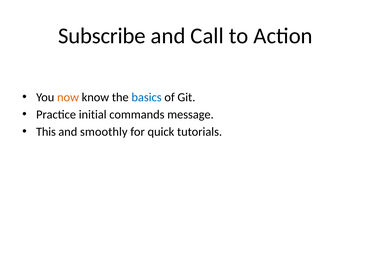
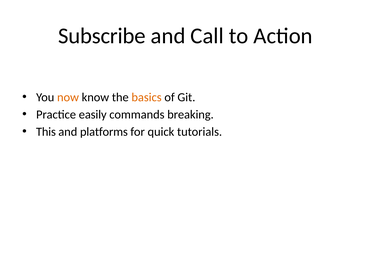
basics colour: blue -> orange (147, 97)
initial: initial -> easily (93, 115)
message: message -> breaking (190, 115)
smoothly: smoothly -> platforms (104, 132)
